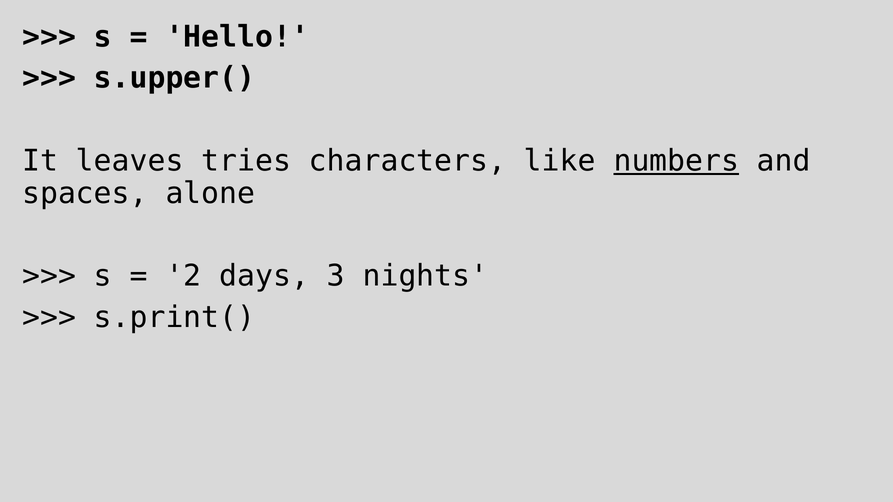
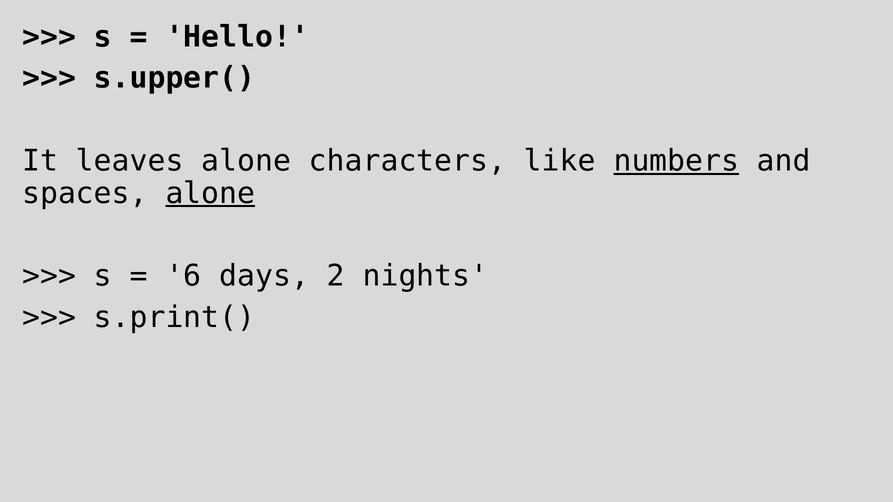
leaves tries: tries -> alone (246, 161)
alone underline: none -> present (210, 193)
2: 2 -> 6 (183, 276)
3: 3 -> 2 (336, 276)
